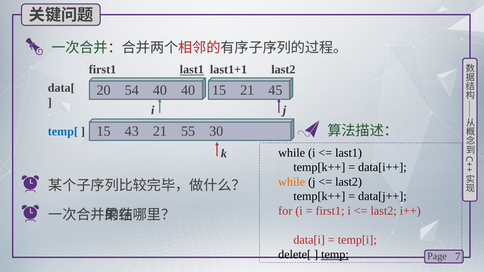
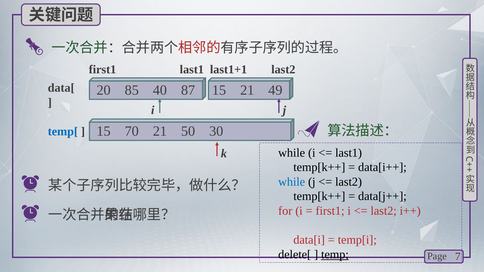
last1 underline: present -> none (192, 70)
54: 54 -> 85 (132, 90)
40 40: 40 -> 87 (188, 90)
45: 45 -> 49 (275, 90)
43: 43 -> 70 (132, 131)
55: 55 -> 50 (188, 131)
while colour: orange -> blue (292, 182)
